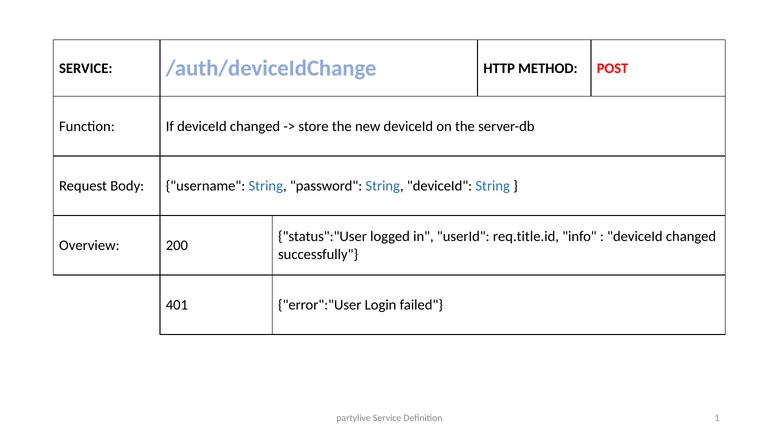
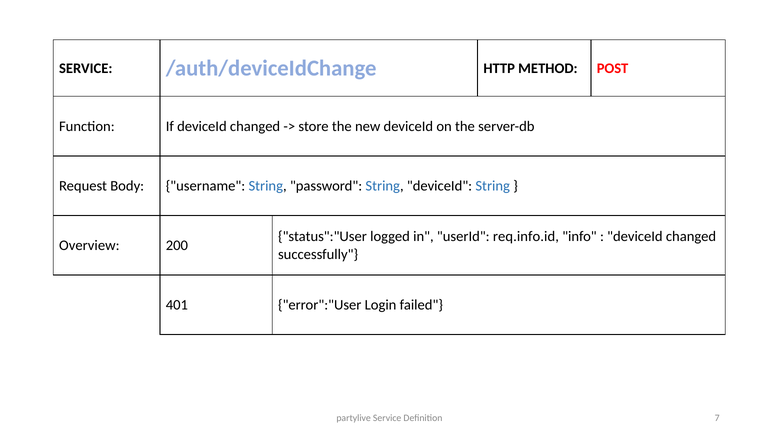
req.title.id: req.title.id -> req.info.id (526, 237)
1: 1 -> 7 (717, 418)
